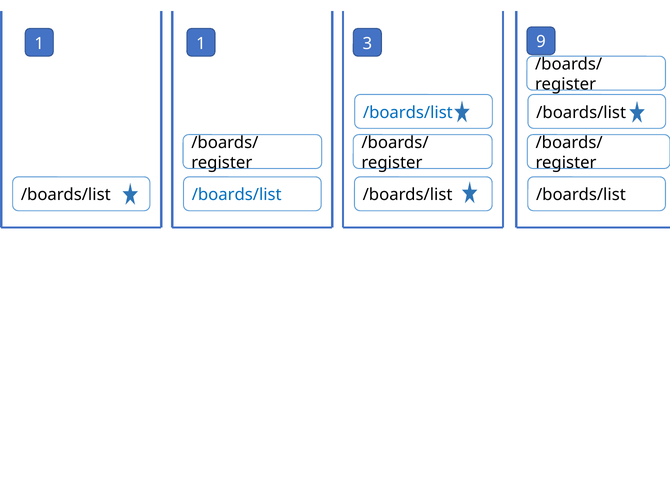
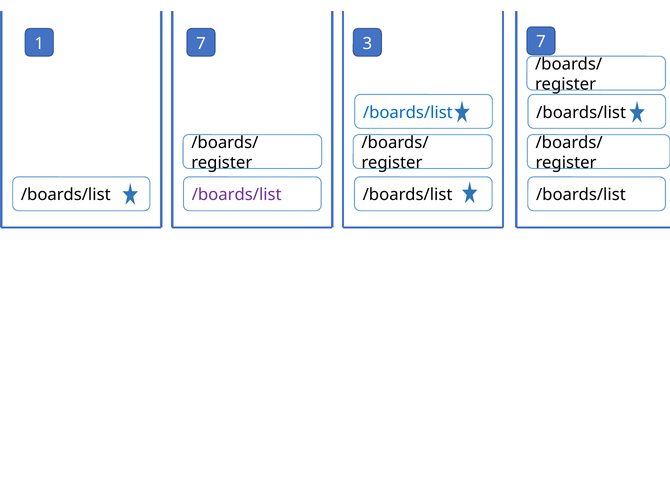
1 1: 1 -> 7 (201, 43)
3 9: 9 -> 7 (541, 42)
/boards/list colour: blue -> purple (237, 195)
